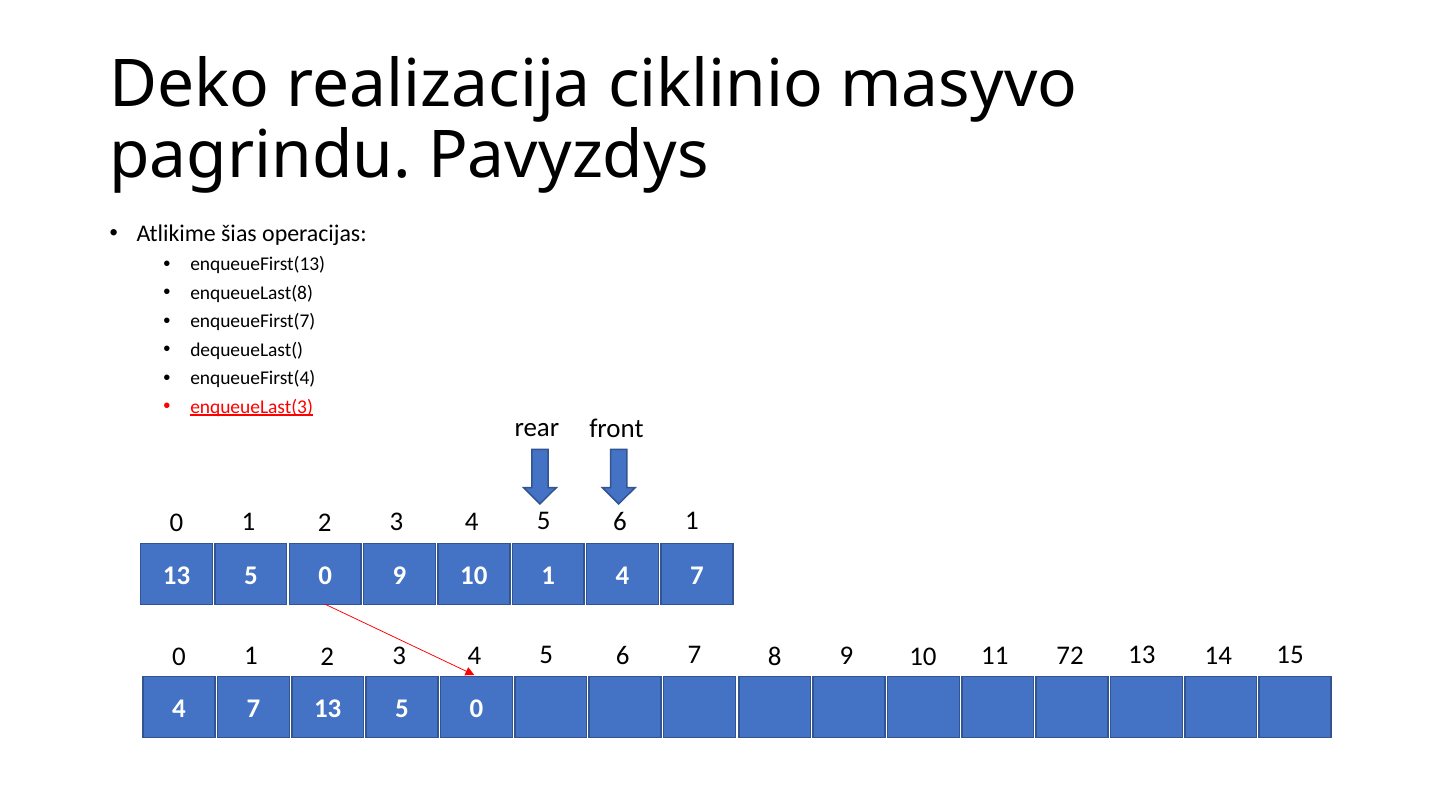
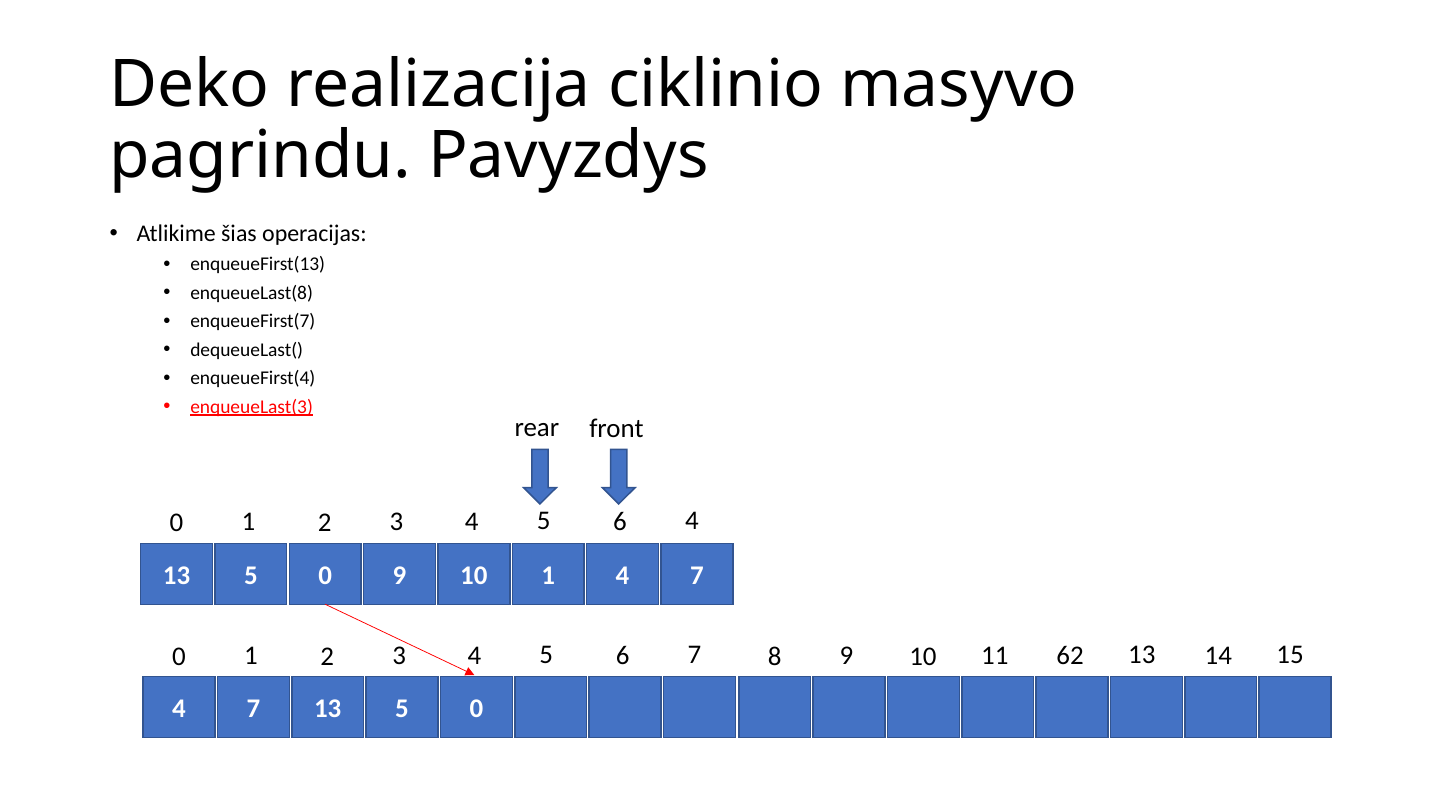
6 1: 1 -> 4 (692, 521)
72: 72 -> 62 (1070, 656)
